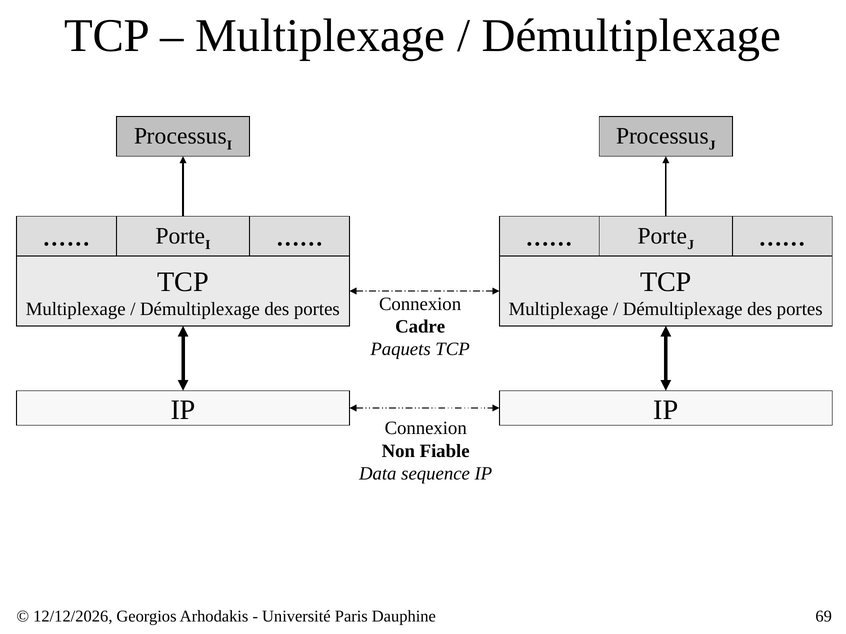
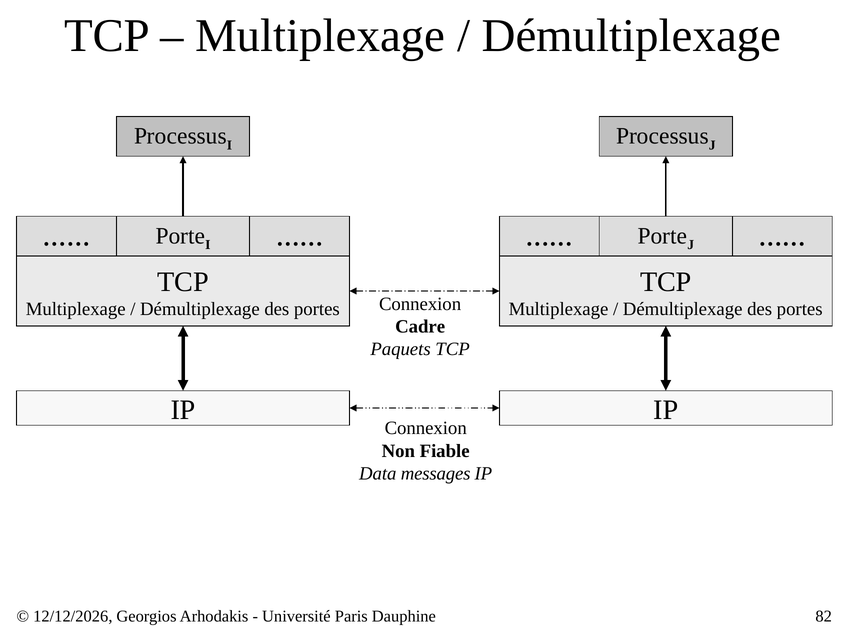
sequence: sequence -> messages (436, 474)
69: 69 -> 82 (824, 617)
